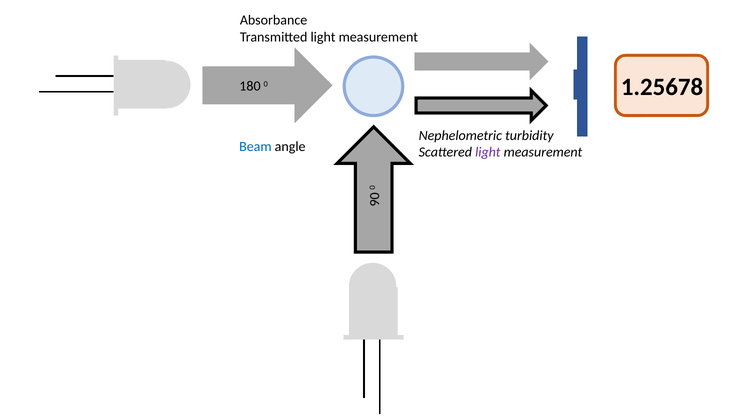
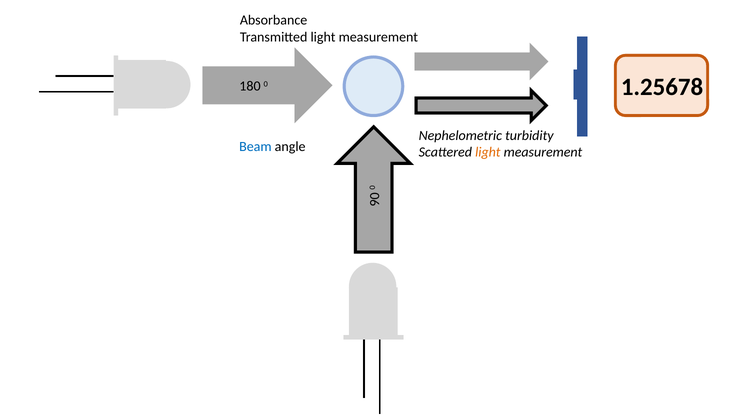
light colour: purple -> orange (488, 152)
